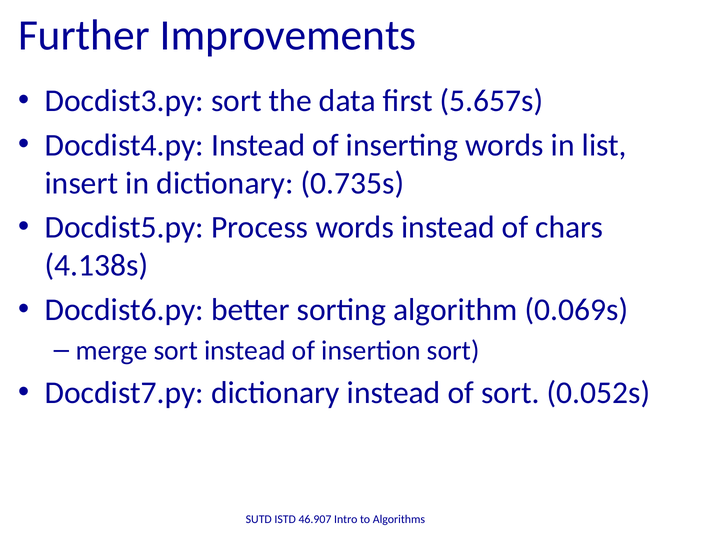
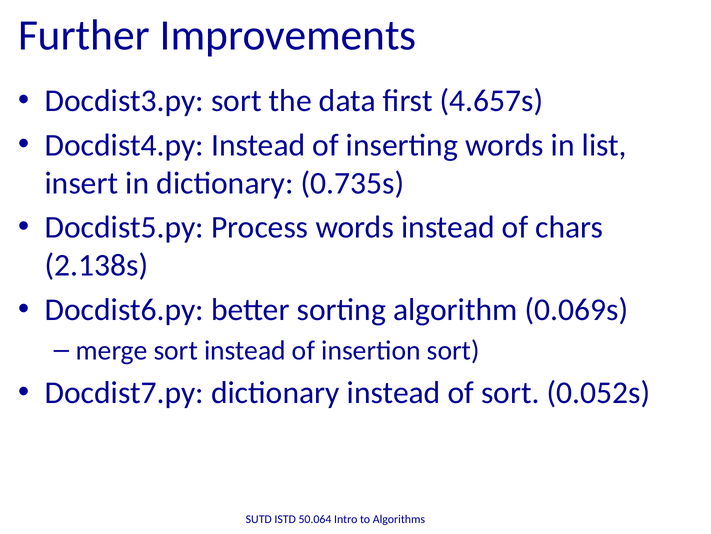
5.657s: 5.657s -> 4.657s (492, 101)
4.138s: 4.138s -> 2.138s (97, 265)
46.907: 46.907 -> 50.064 (315, 519)
